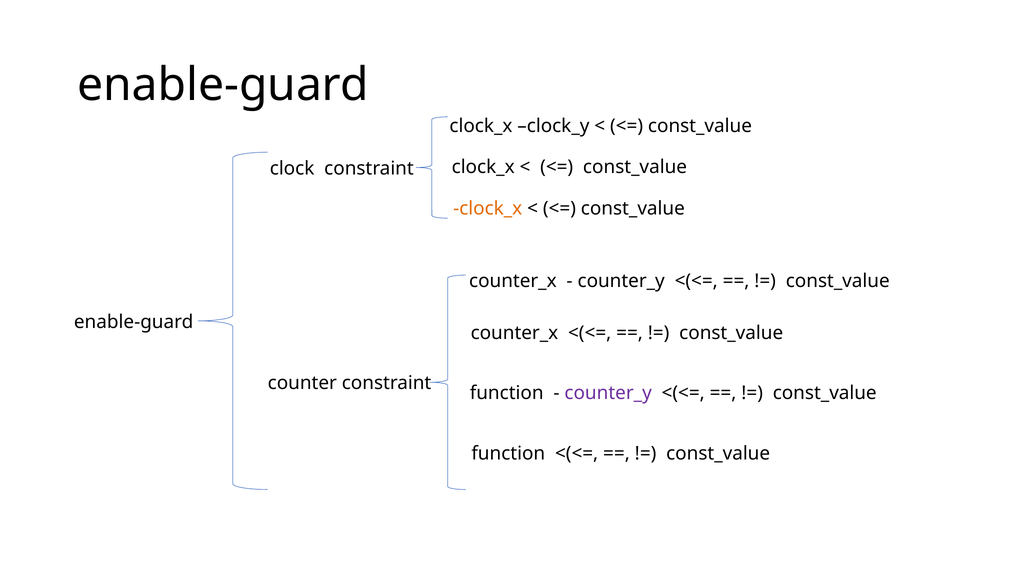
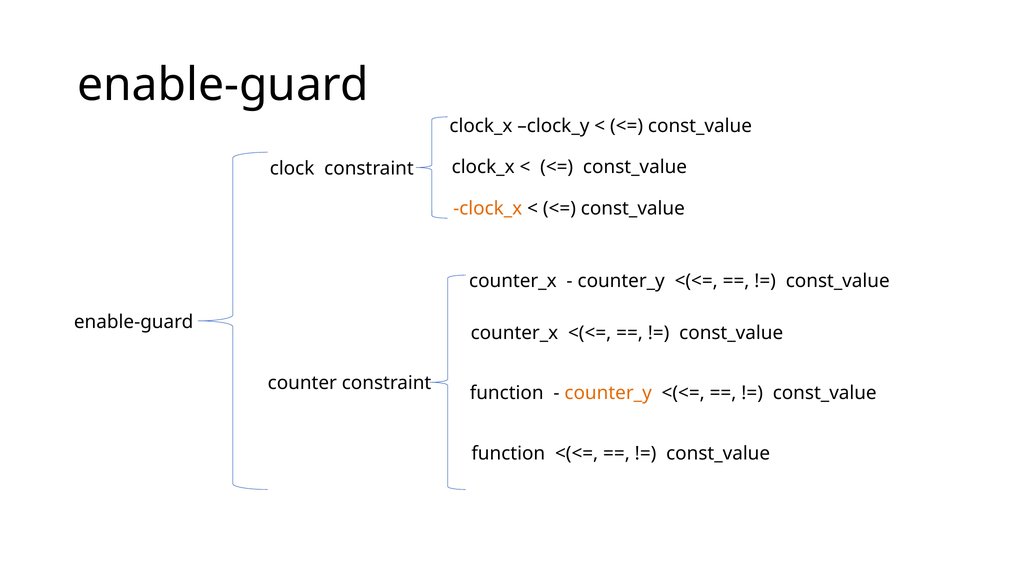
counter_y colour: purple -> orange (608, 393)
